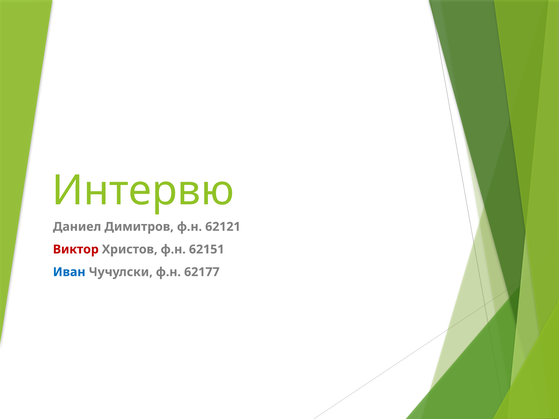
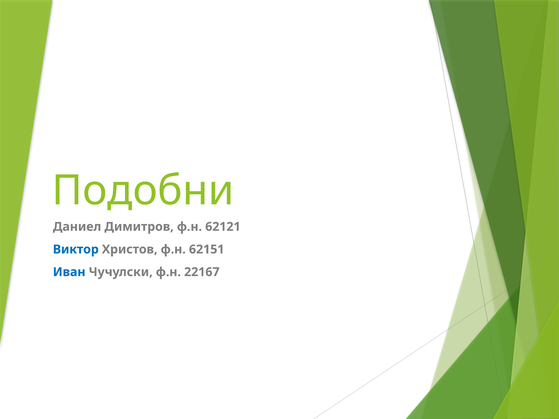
Интервю: Интервю -> Подобни (143, 191)
Виктор colour: red -> blue (76, 250)
62177: 62177 -> 22167 (202, 272)
